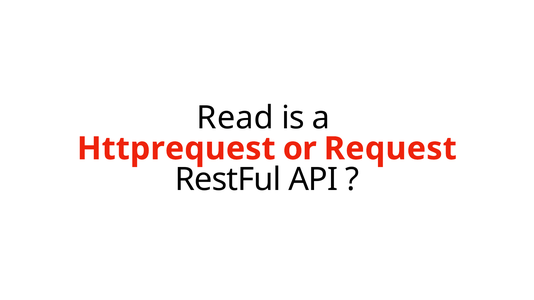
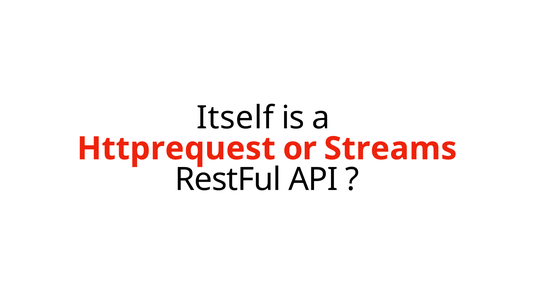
Read: Read -> Itself (235, 118)
Request: Request -> Streams (390, 149)
